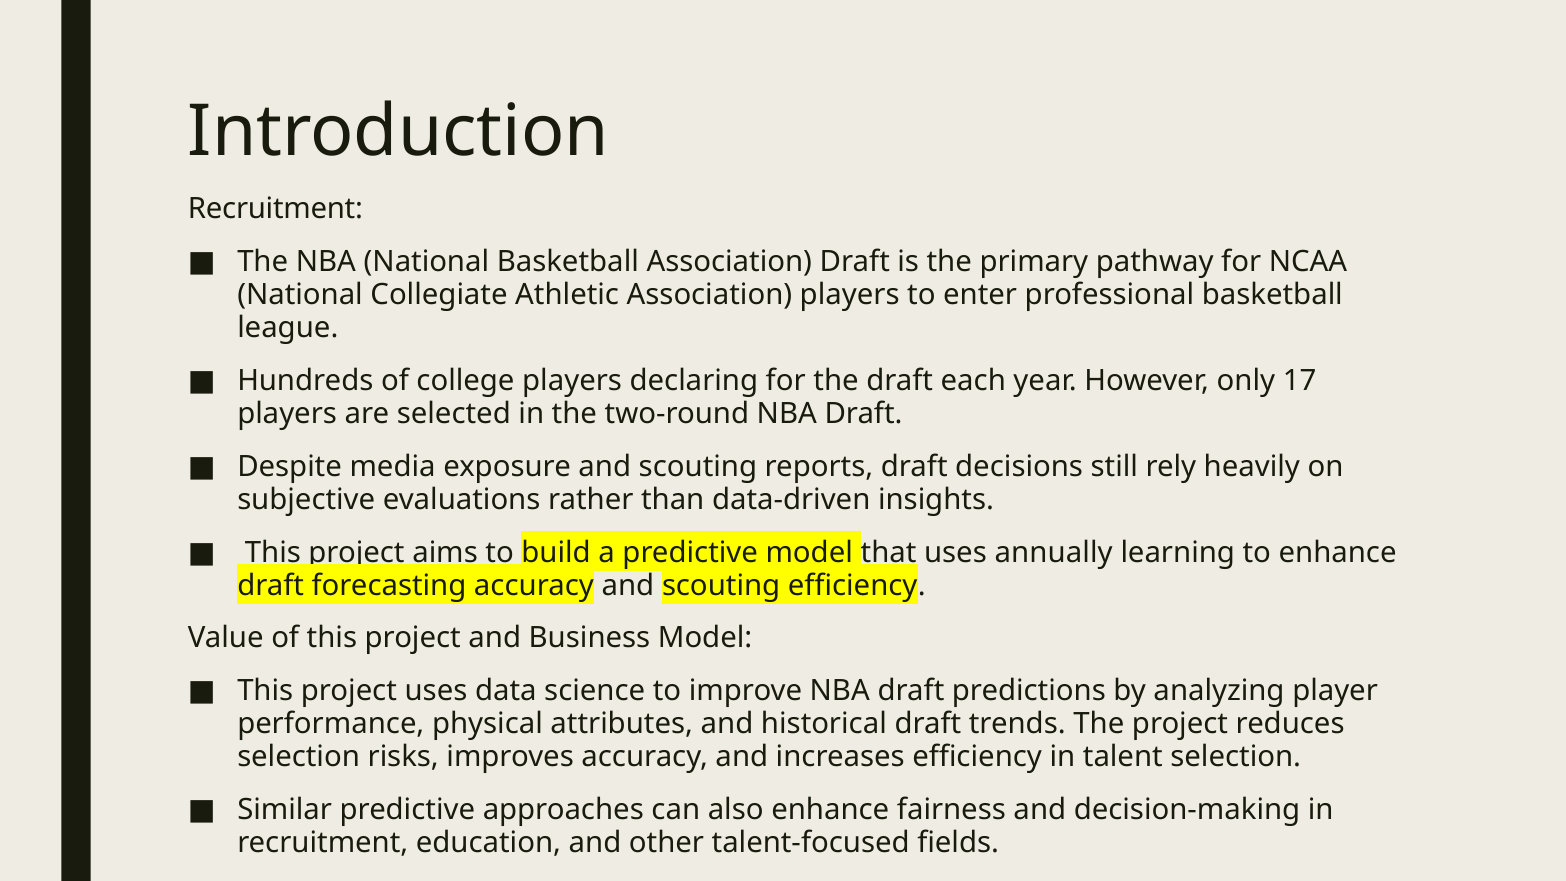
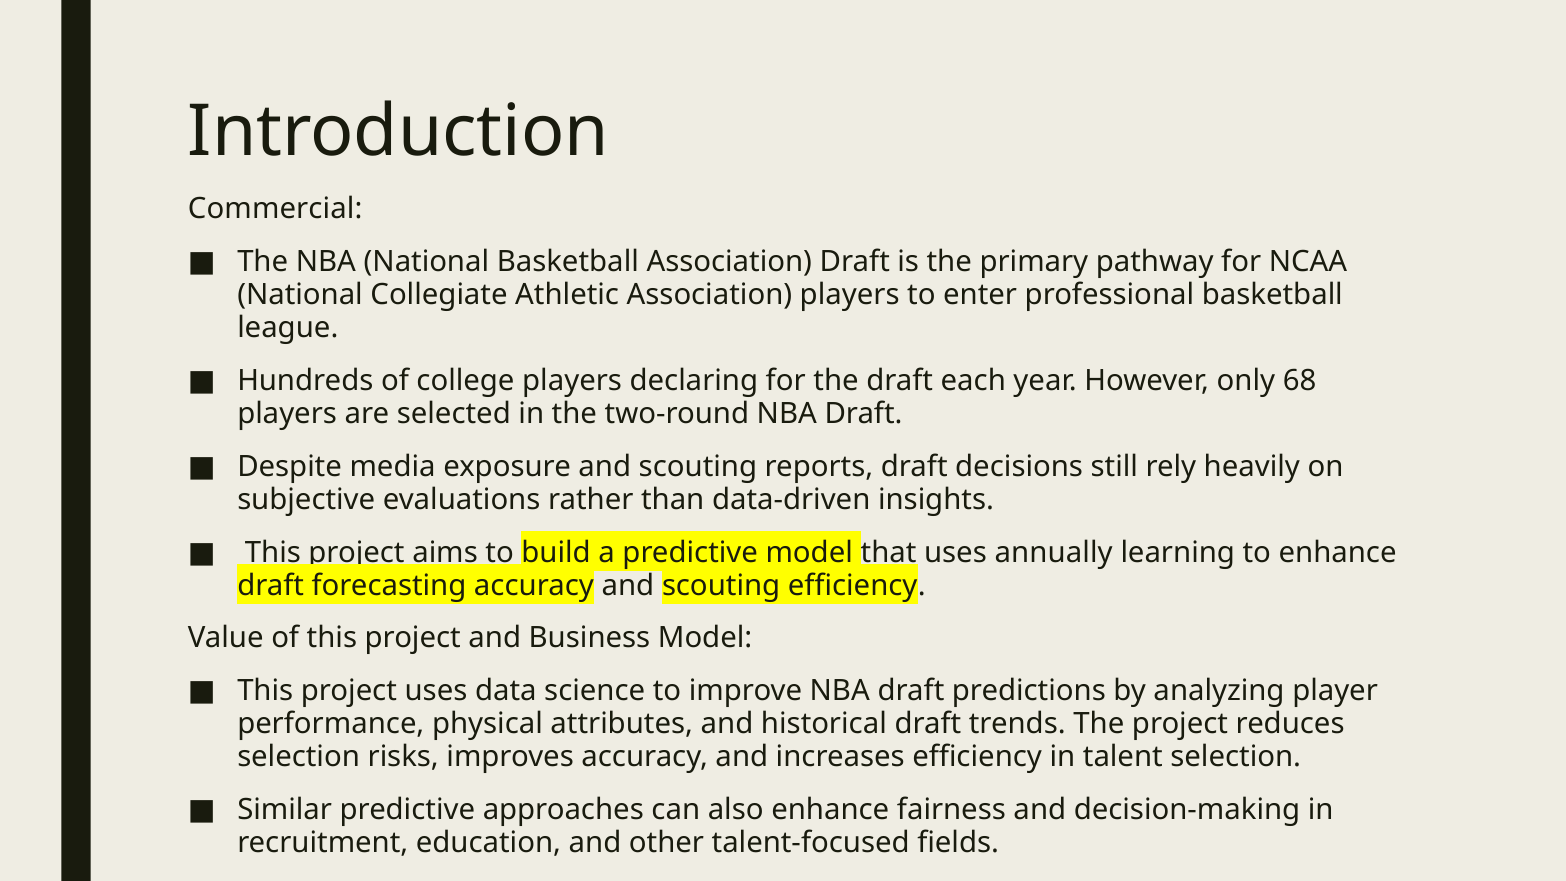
Recruitment: Recruitment -> Commercial (275, 209)
17: 17 -> 68 (1300, 381)
